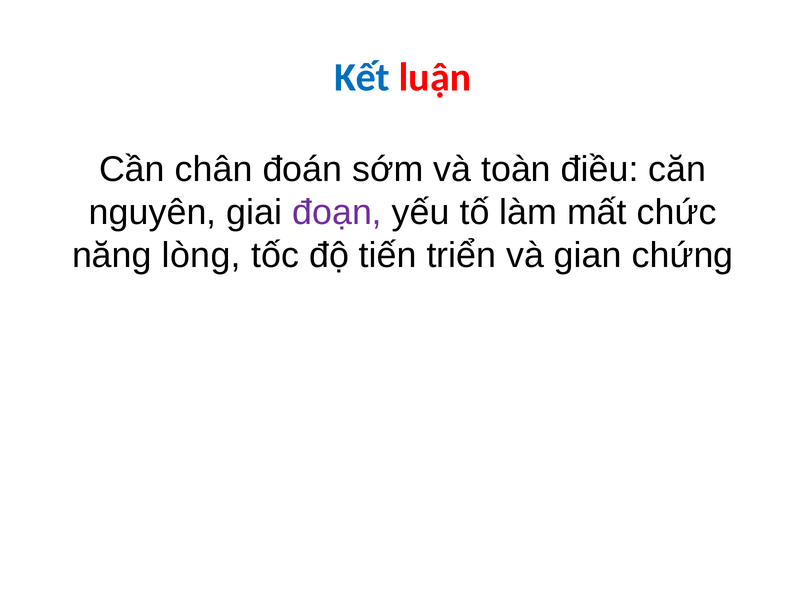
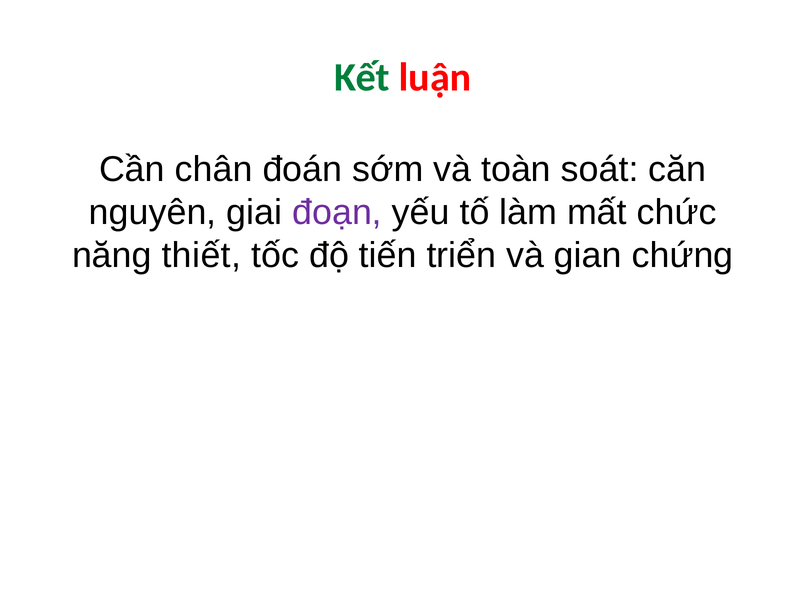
Kết colour: blue -> green (362, 77)
điều: điều -> soát (600, 169)
lòng: lòng -> thiết (201, 255)
